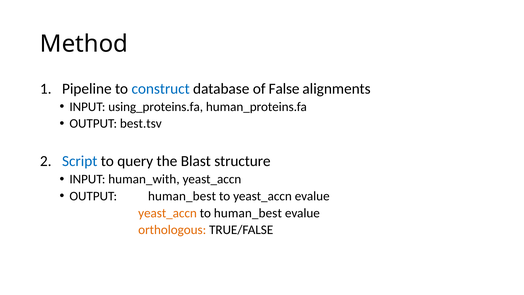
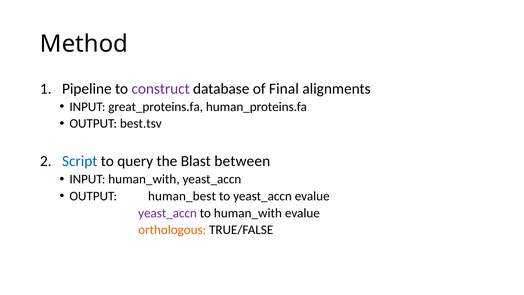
construct colour: blue -> purple (161, 89)
False: False -> Final (284, 89)
using_proteins.fa: using_proteins.fa -> great_proteins.fa (156, 107)
structure: structure -> between (242, 161)
yeast_accn colour: orange -> purple (168, 213)
to human_best: human_best -> human_with (248, 213)
